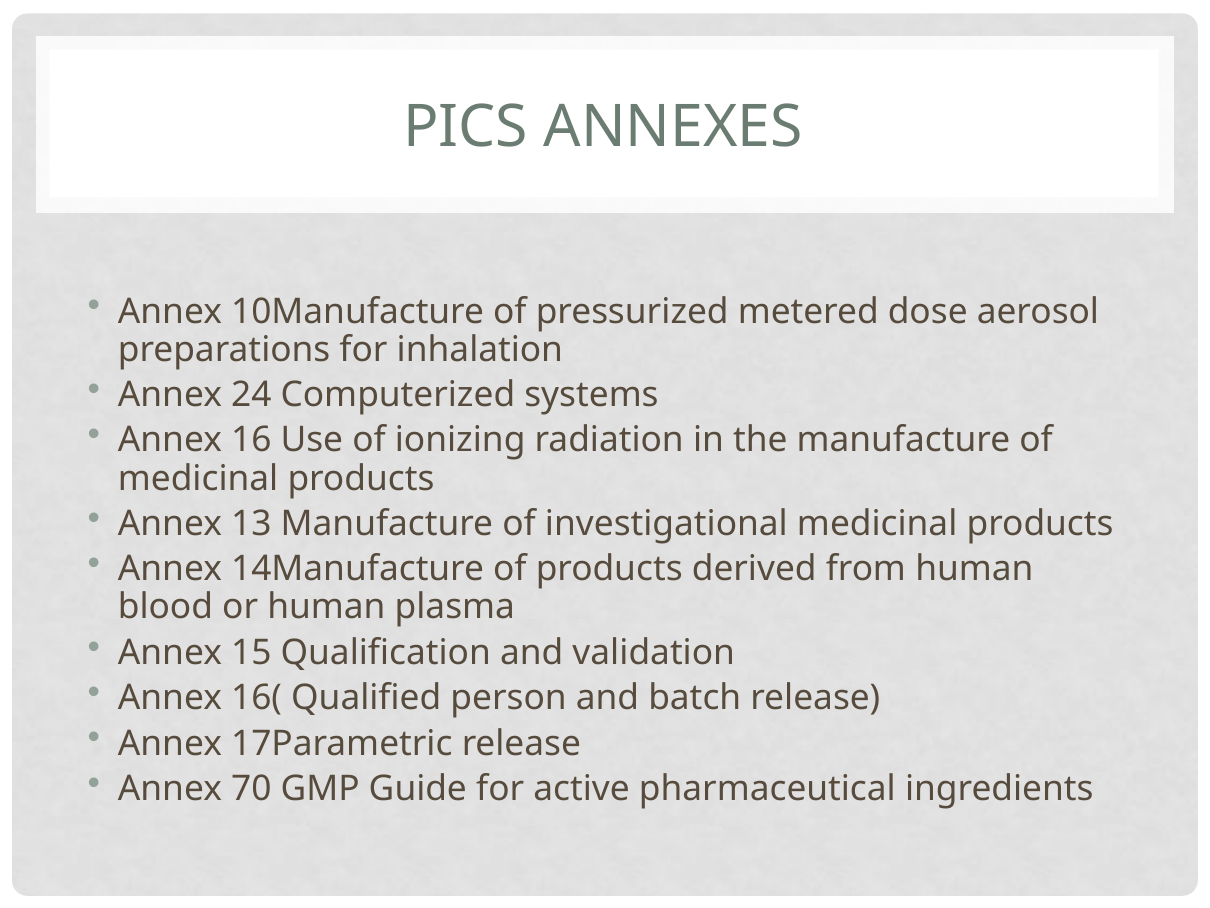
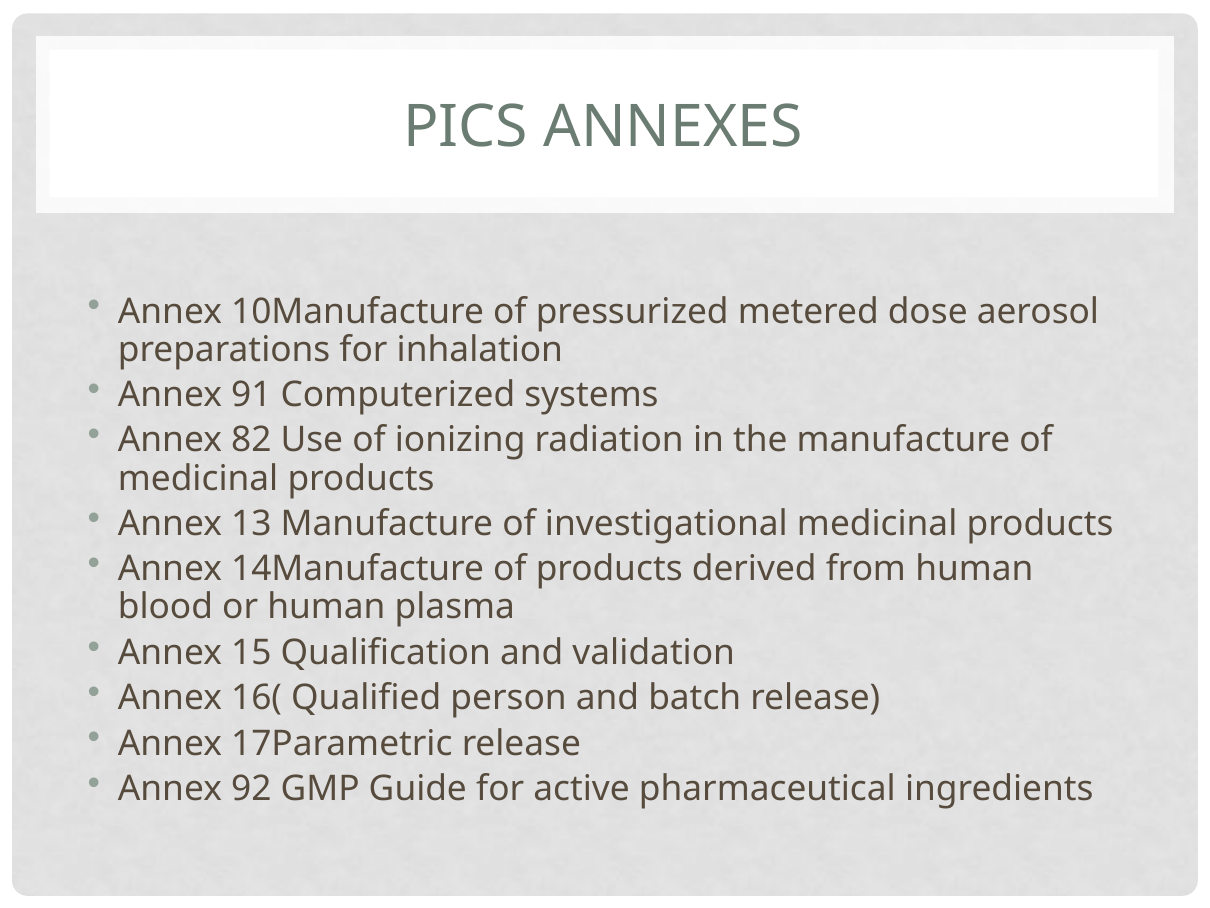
24: 24 -> 91 (251, 395)
16: 16 -> 82 (251, 440)
70: 70 -> 92 (251, 788)
